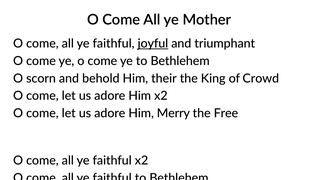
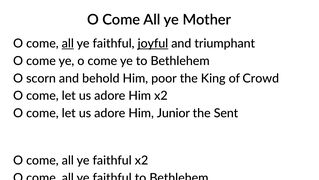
all underline: none -> present (68, 43)
their: their -> poor (164, 78)
Merry: Merry -> Junior (173, 113)
Free: Free -> Sent (226, 113)
